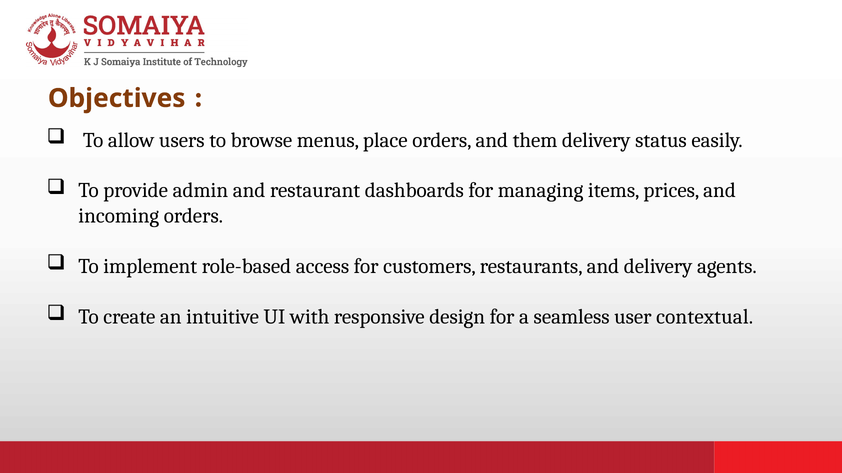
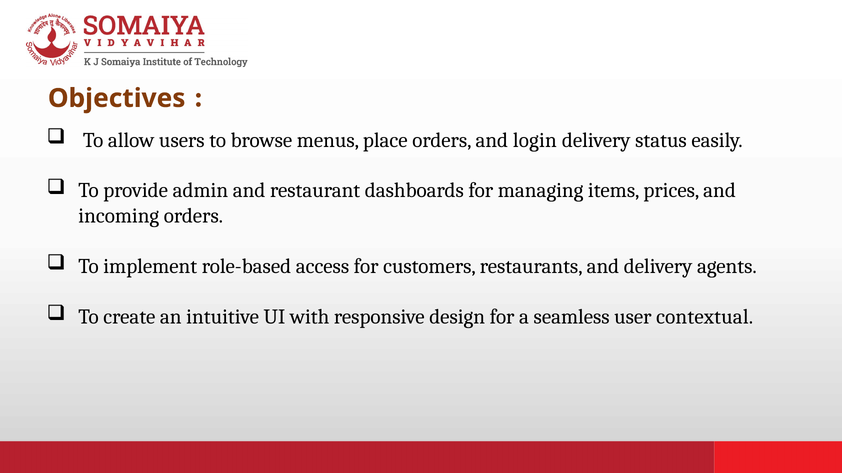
them: them -> login (535, 140)
